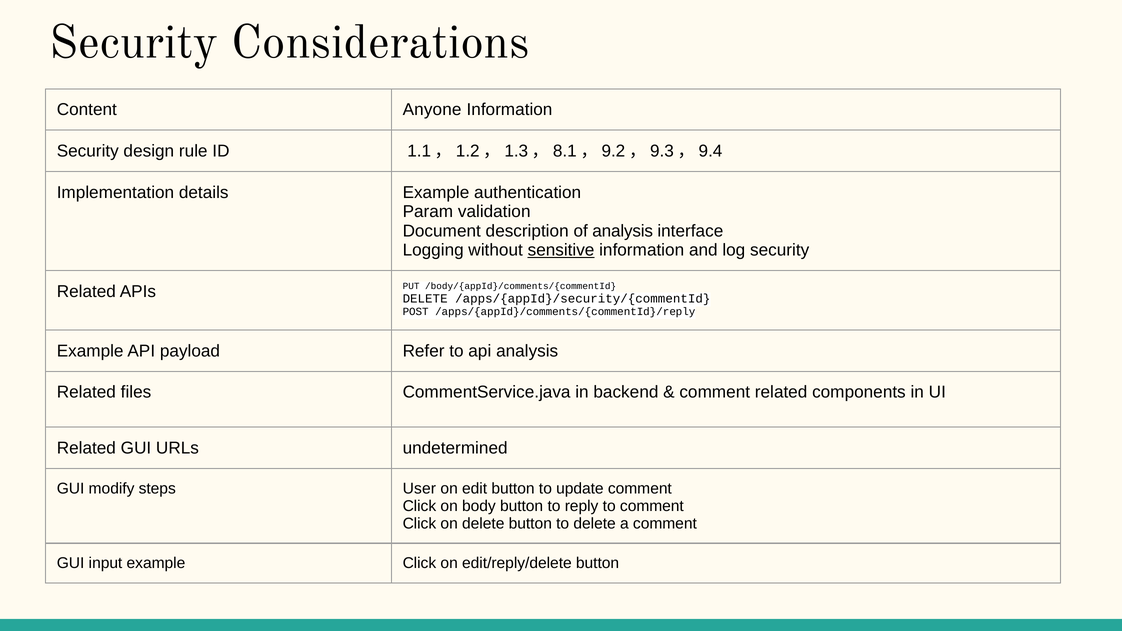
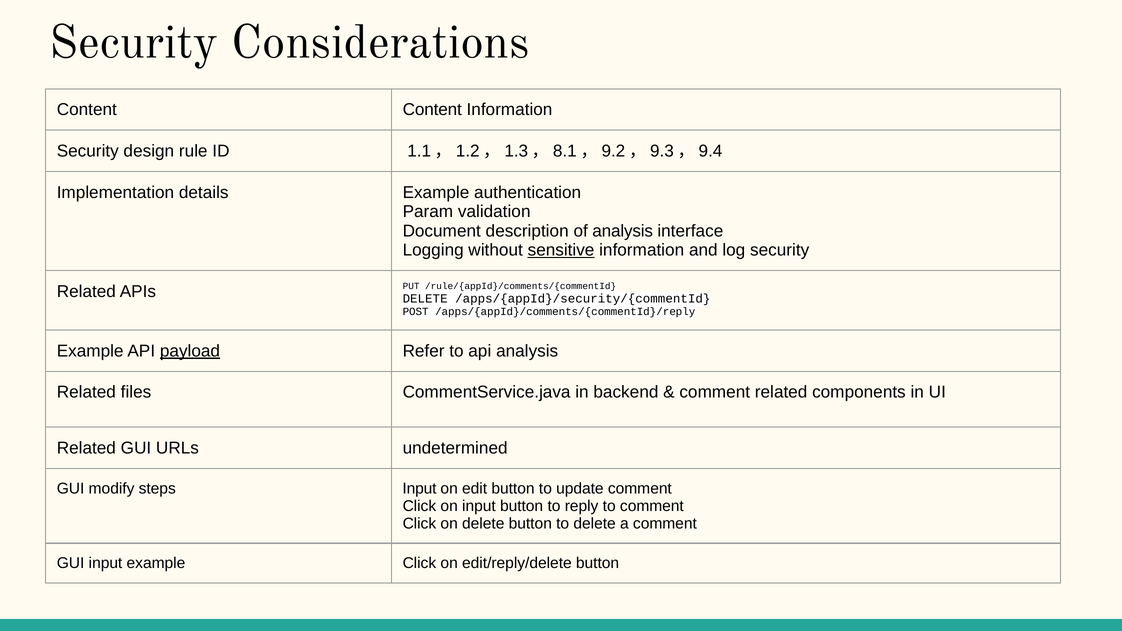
Content Anyone: Anyone -> Content (432, 110)
/body/{appId}/comments/{commentId: /body/{appId}/comments/{commentId -> /rule/{appId}/comments/{commentId (521, 286)
payload underline: none -> present (190, 351)
steps User: User -> Input (420, 489)
on body: body -> input (479, 506)
